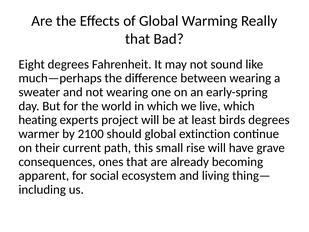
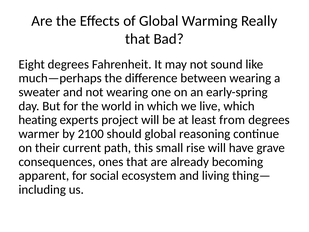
birds: birds -> from (232, 120)
extinction: extinction -> reasoning (205, 134)
